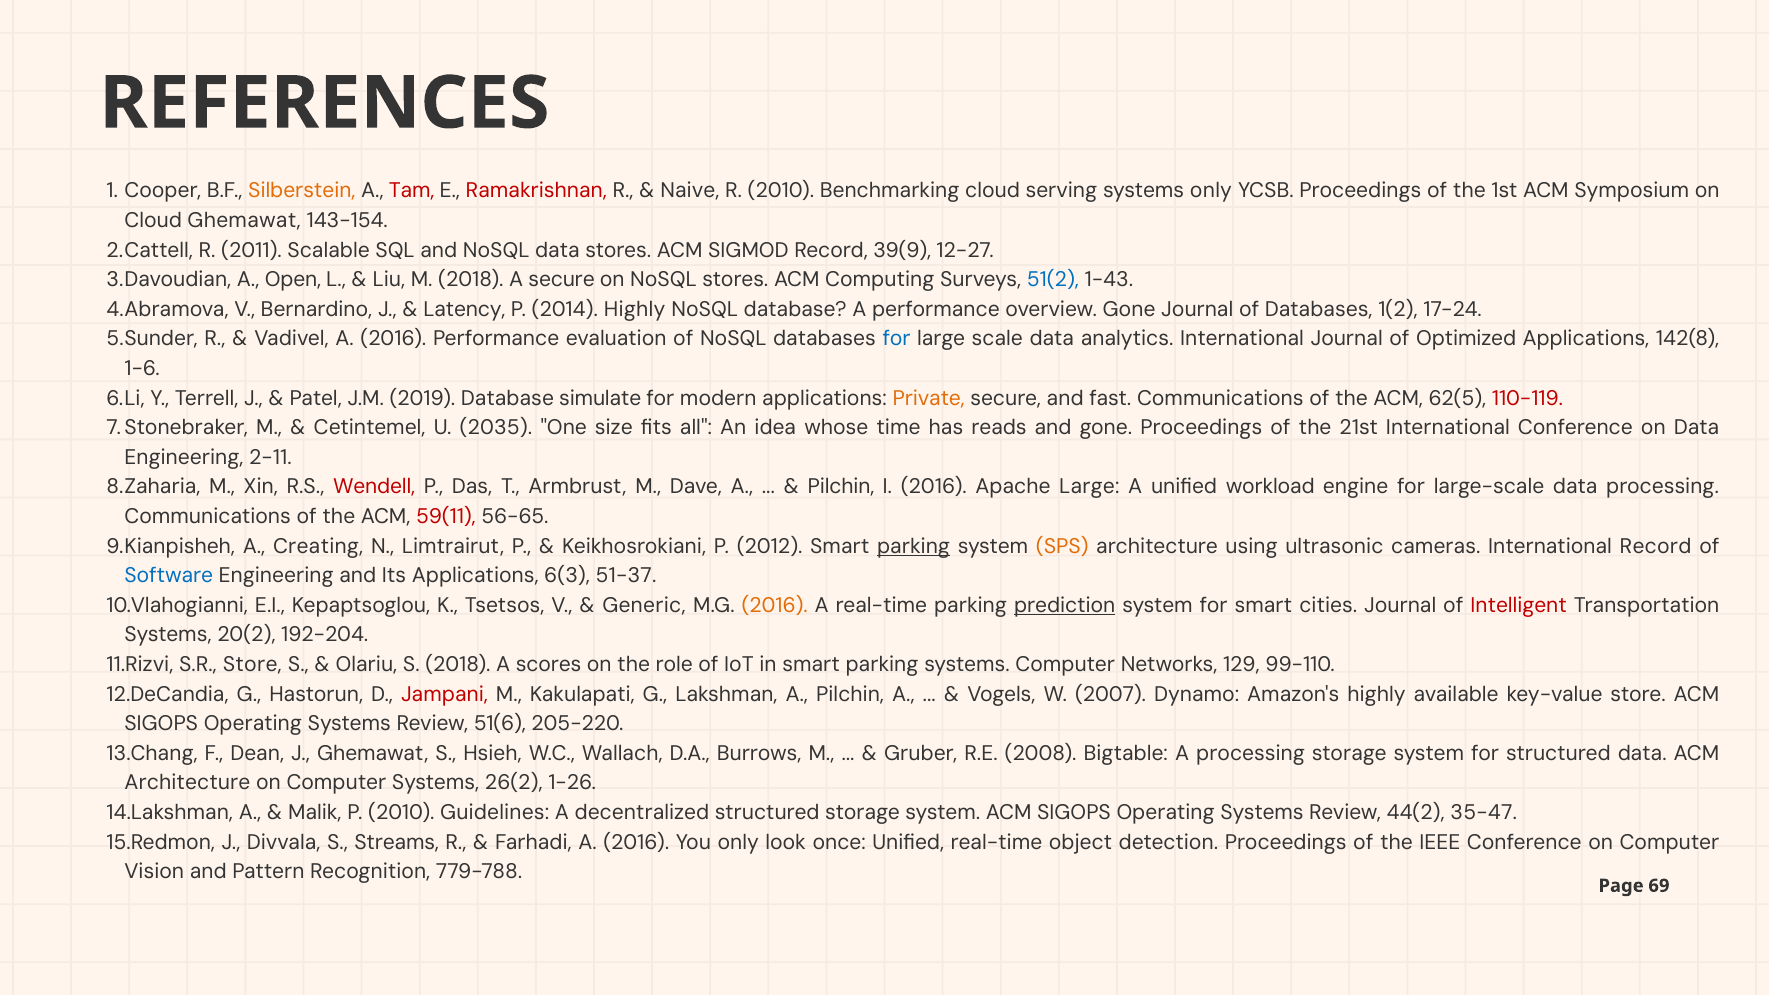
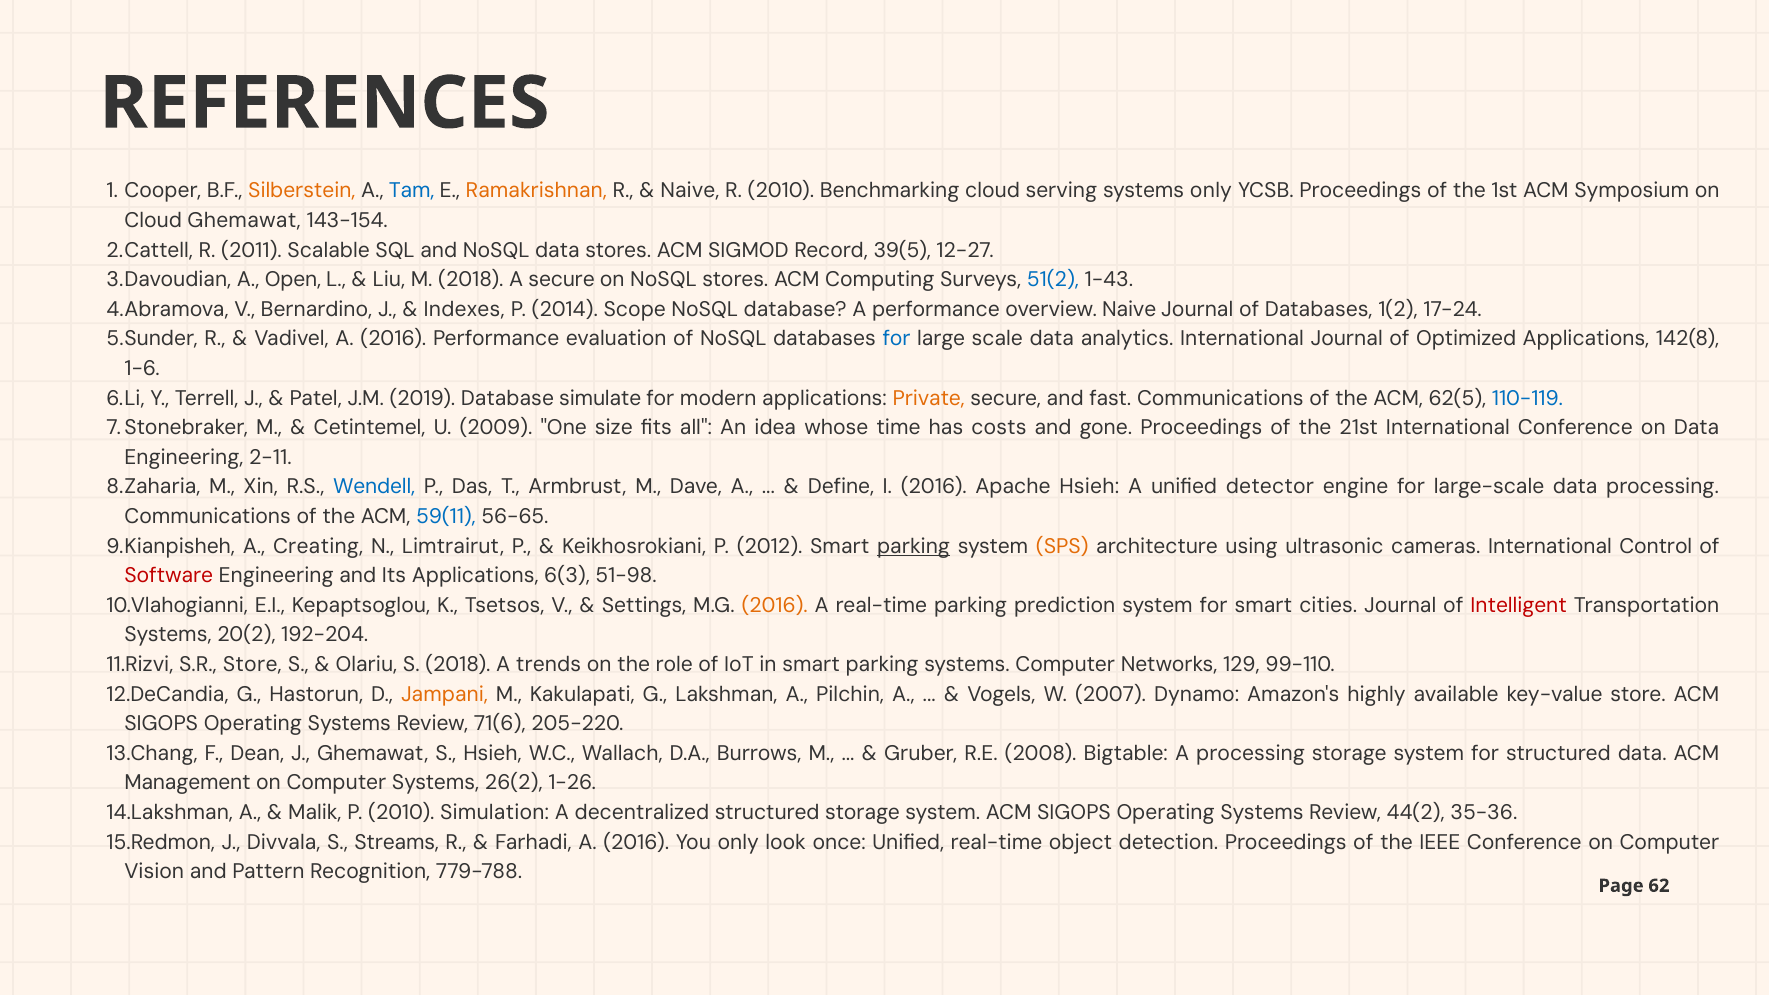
Tam colour: red -> blue (412, 191)
Ramakrishnan colour: red -> orange (536, 191)
39(9: 39(9 -> 39(5 (902, 250)
Latency: Latency -> Indexes (464, 309)
2014 Highly: Highly -> Scope (635, 309)
overview Gone: Gone -> Naive (1129, 309)
110-119 colour: red -> blue (1527, 398)
2035: 2035 -> 2009 (496, 428)
reads: reads -> costs (999, 428)
Wendell colour: red -> blue (374, 487)
Pilchin: Pilchin -> Define (841, 487)
Apache Large: Large -> Hsieh (1089, 487)
workload: workload -> detector (1270, 487)
59(11 colour: red -> blue (446, 517)
International Record: Record -> Control (1656, 546)
Software colour: blue -> red (169, 576)
51-37: 51-37 -> 51-98 (626, 576)
Generic: Generic -> Settings (644, 605)
prediction underline: present -> none (1065, 605)
scores: scores -> trends (549, 665)
Jampani colour: red -> orange (445, 694)
51(6: 51(6 -> 71(6 (500, 724)
Architecture: Architecture -> Management (188, 783)
Guidelines: Guidelines -> Simulation (495, 813)
35-47: 35-47 -> 35-36 (1484, 813)
69: 69 -> 62 (1659, 886)
